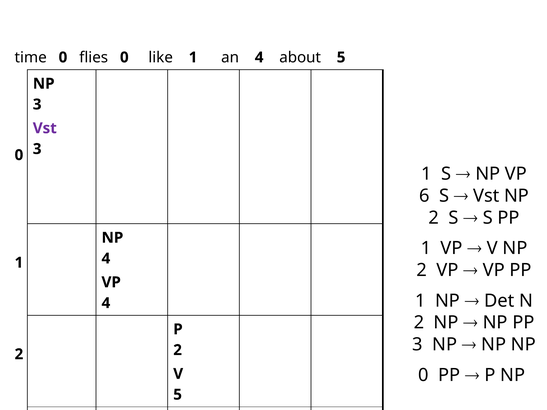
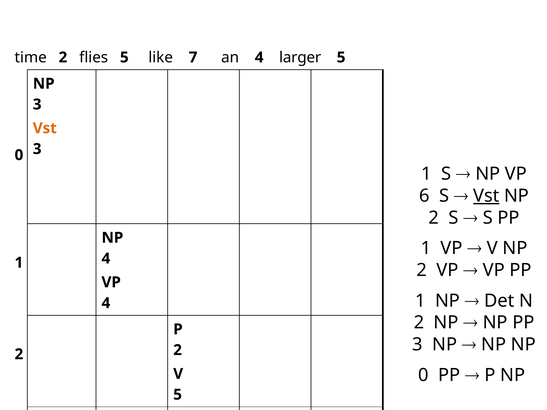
time 0: 0 -> 2 (63, 57)
flies 0: 0 -> 5 (124, 57)
like 1: 1 -> 7 (193, 57)
about: about -> larger (300, 57)
Vst colour: purple -> orange (45, 128)
Vst underline: none -> present (486, 196)
